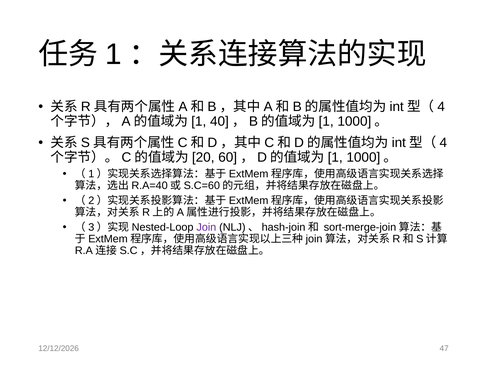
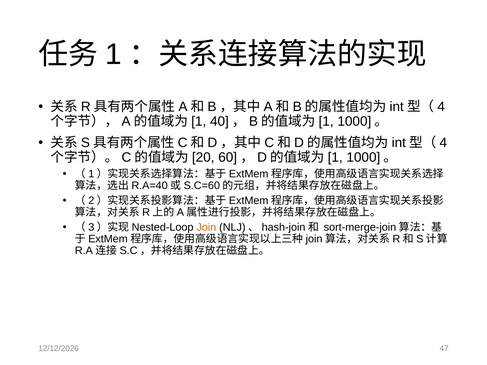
Join colour: purple -> orange (206, 227)
